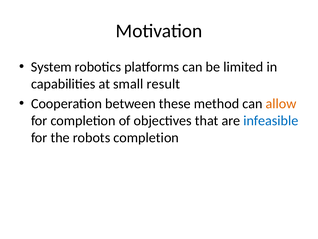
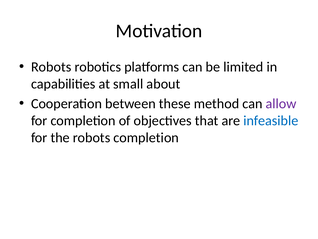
System: System -> Robots (51, 67)
result: result -> about (163, 84)
allow colour: orange -> purple (281, 103)
